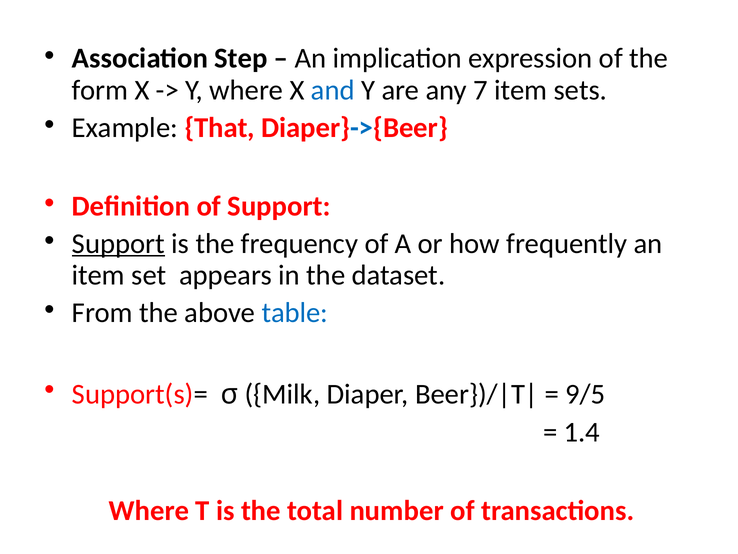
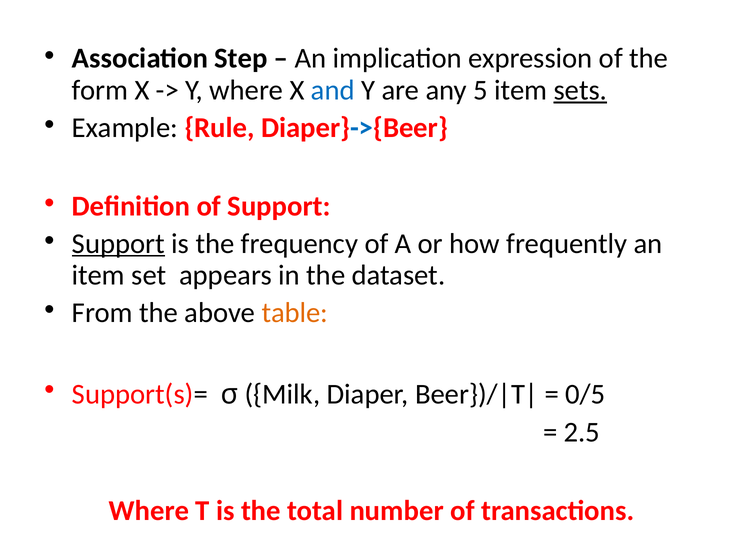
7: 7 -> 5 (481, 90)
sets underline: none -> present (580, 90)
That: That -> Rule (220, 127)
table colour: blue -> orange (295, 312)
9/5: 9/5 -> 0/5 (585, 394)
1.4: 1.4 -> 2.5 (582, 432)
